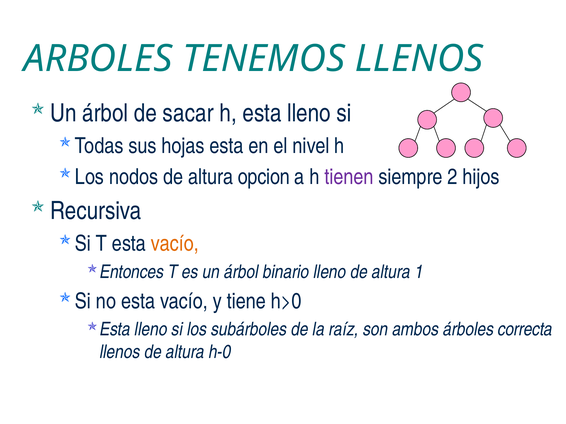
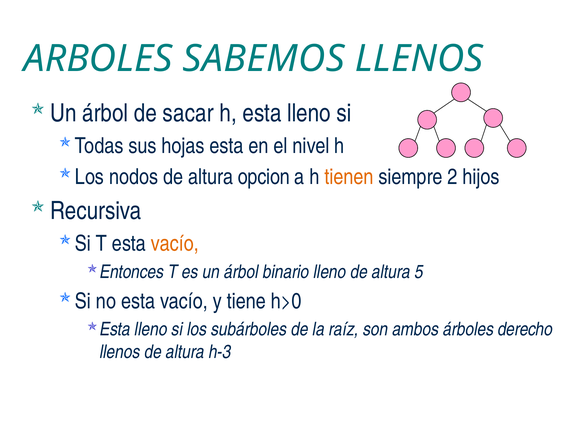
TENEMOS: TENEMOS -> SABEMOS (264, 59)
tienen colour: purple -> orange (349, 177)
1: 1 -> 5 (419, 272)
correcta: correcta -> derecho (525, 330)
h-0: h-0 -> h-3 (220, 352)
